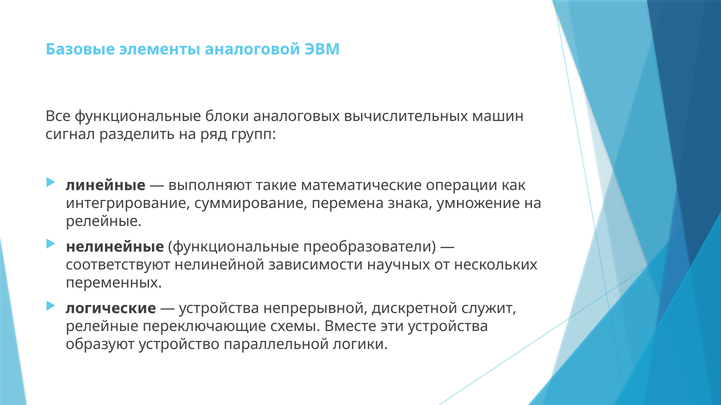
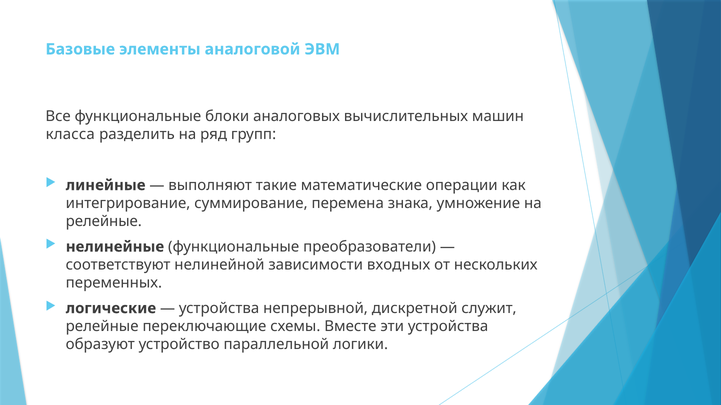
сигнал: сигнал -> класса (70, 134)
научных: научных -> входных (399, 265)
